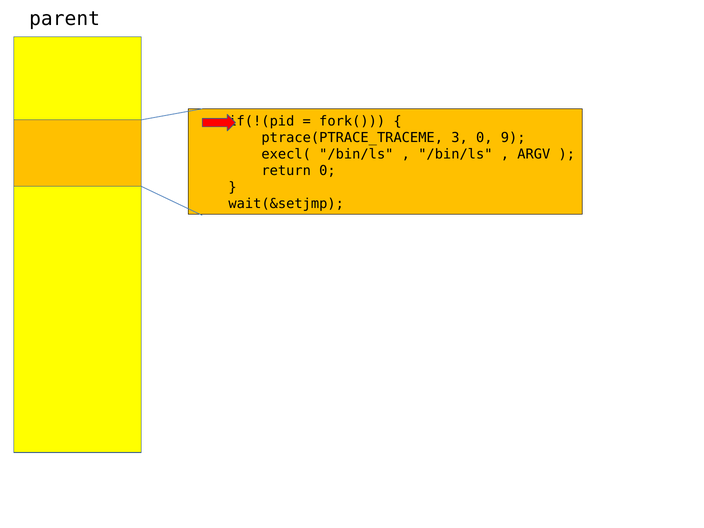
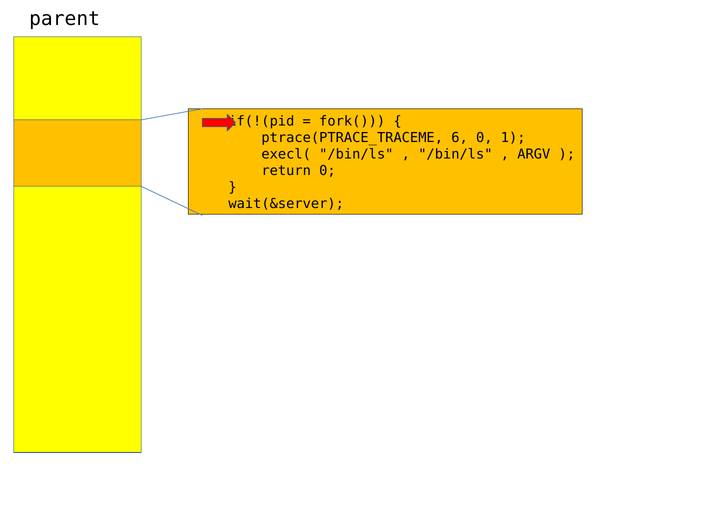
3: 3 -> 6 (460, 138)
9: 9 -> 1 (513, 138)
wait(&setjmp: wait(&setjmp -> wait(&server (286, 204)
